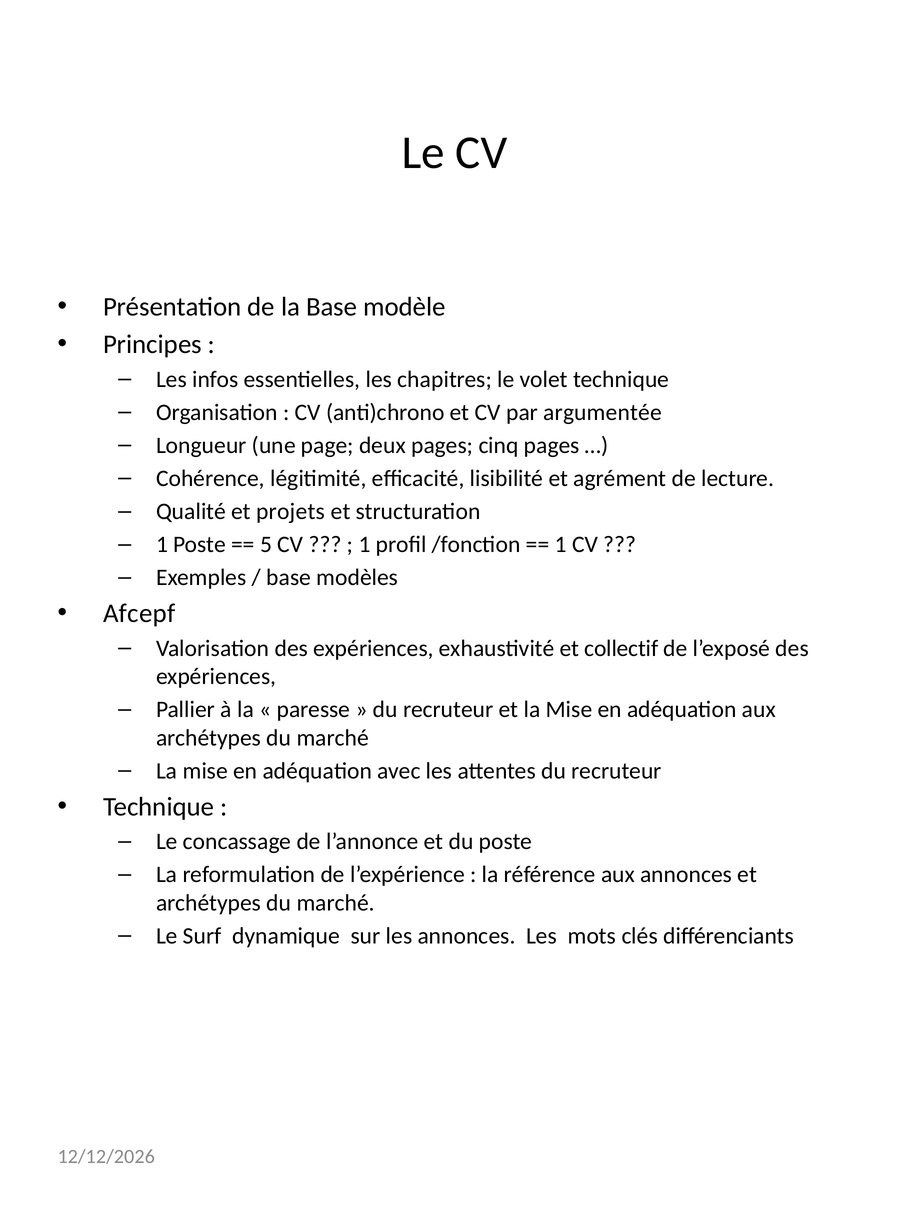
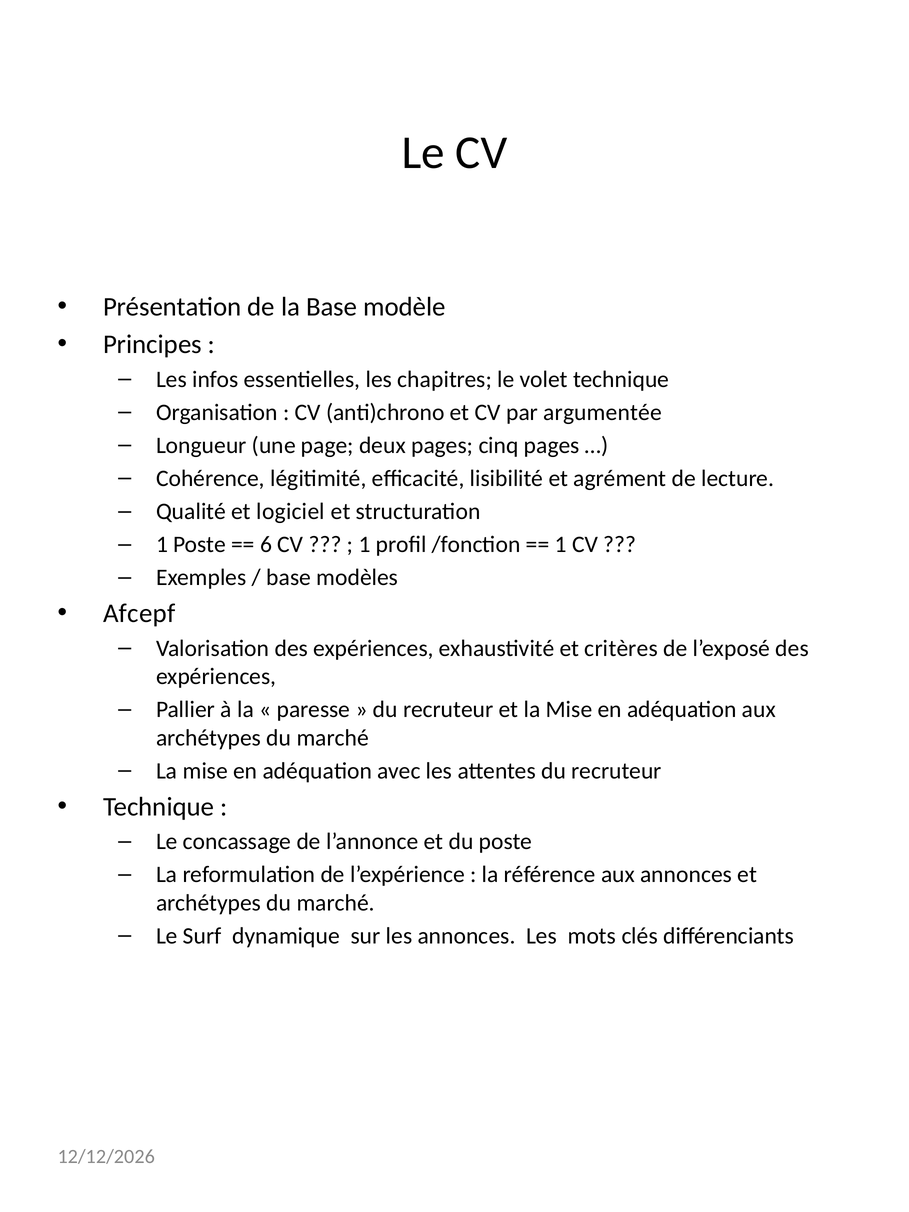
projets: projets -> logiciel (291, 511)
5: 5 -> 6 (266, 544)
collectif: collectif -> critères (621, 648)
